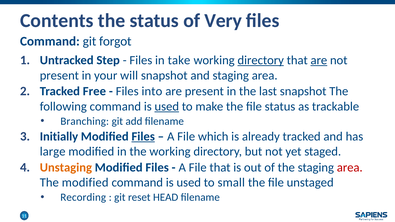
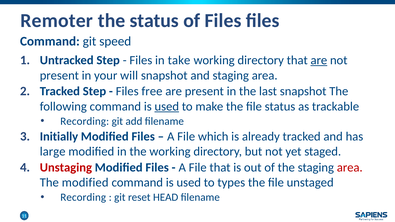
Contents: Contents -> Remoter (57, 21)
of Very: Very -> Files (223, 21)
forgot: forgot -> speed (115, 41)
directory underline: present -> none (261, 60)
Tracked Free: Free -> Step (94, 91)
into: into -> free (152, 91)
Branching: Branching -> Recording (85, 121)
Files underline: present -> none (143, 136)
Unstaging colour: orange -> red (66, 168)
small: small -> types (231, 183)
